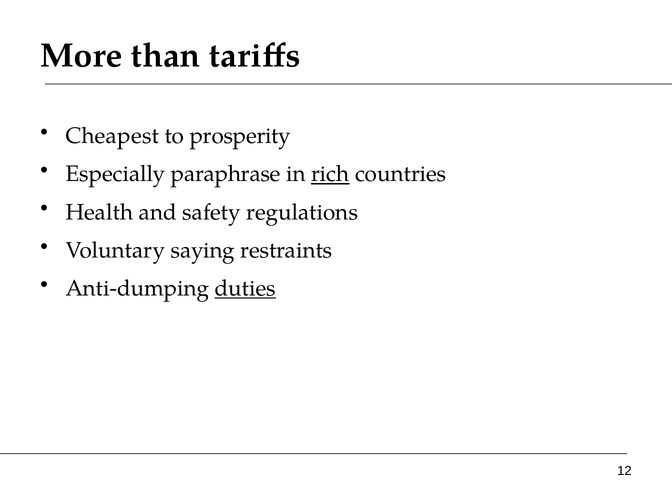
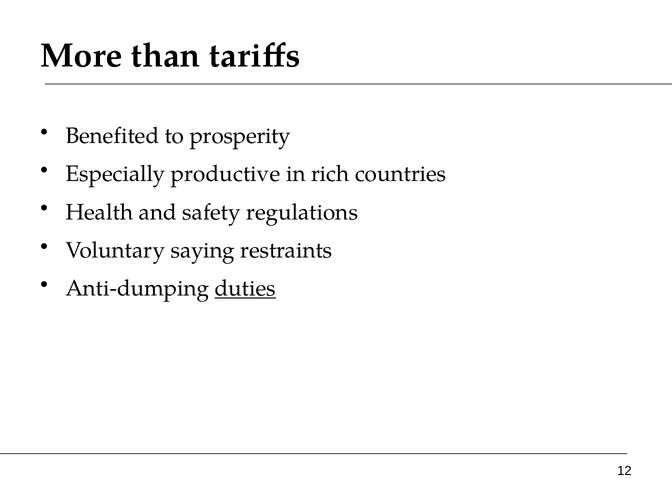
Cheapest: Cheapest -> Benefited (112, 136)
paraphrase: paraphrase -> productive (226, 174)
rich underline: present -> none (330, 174)
